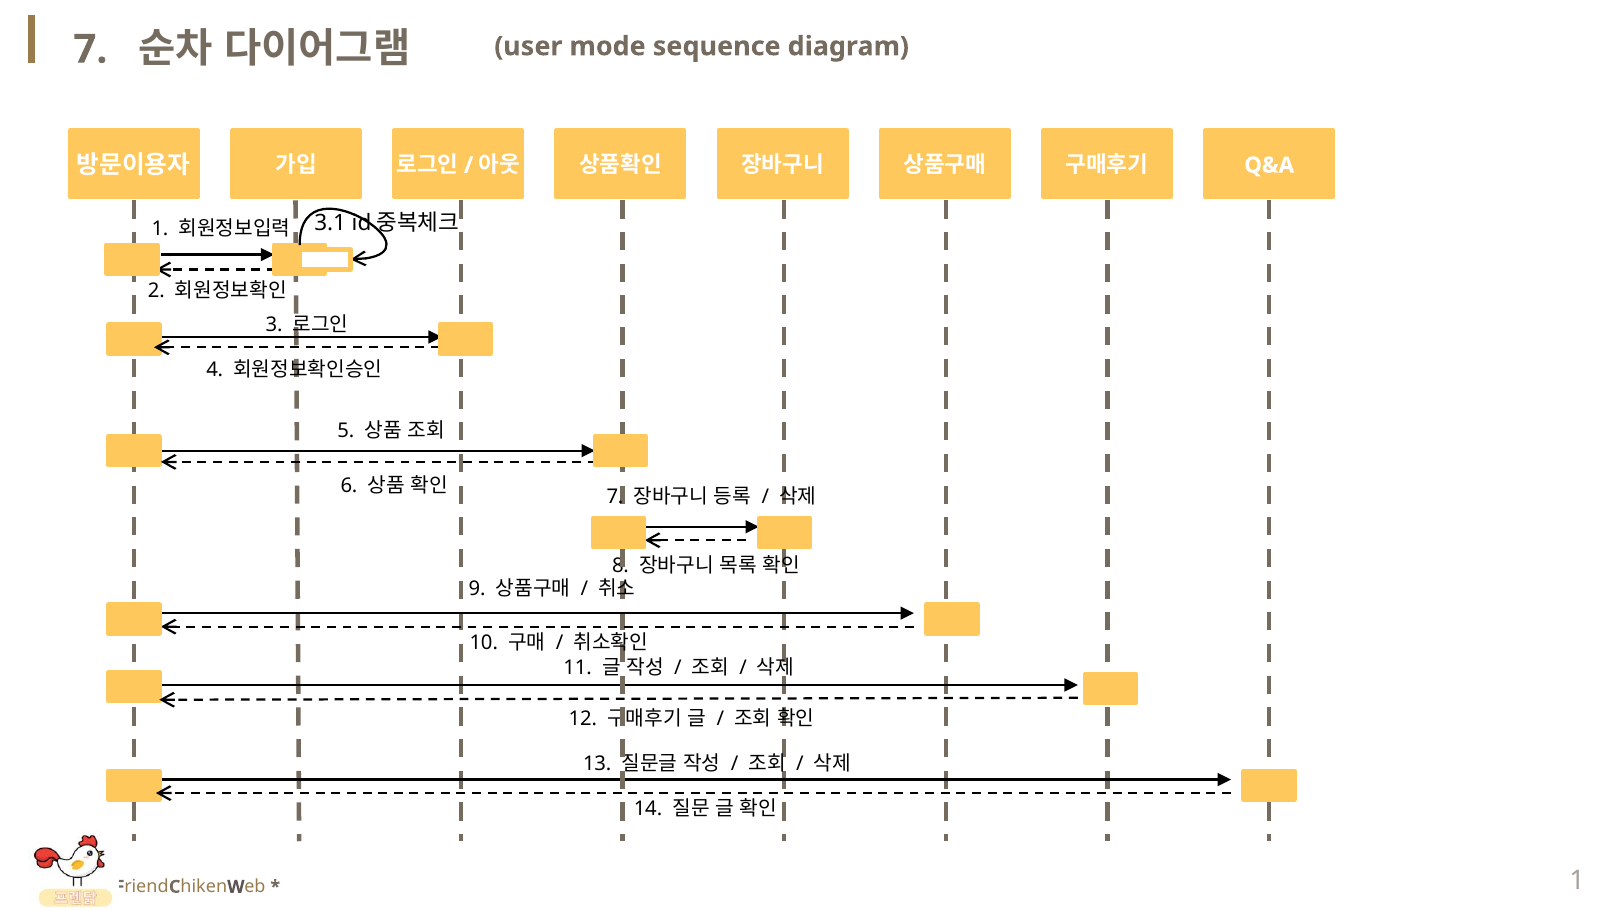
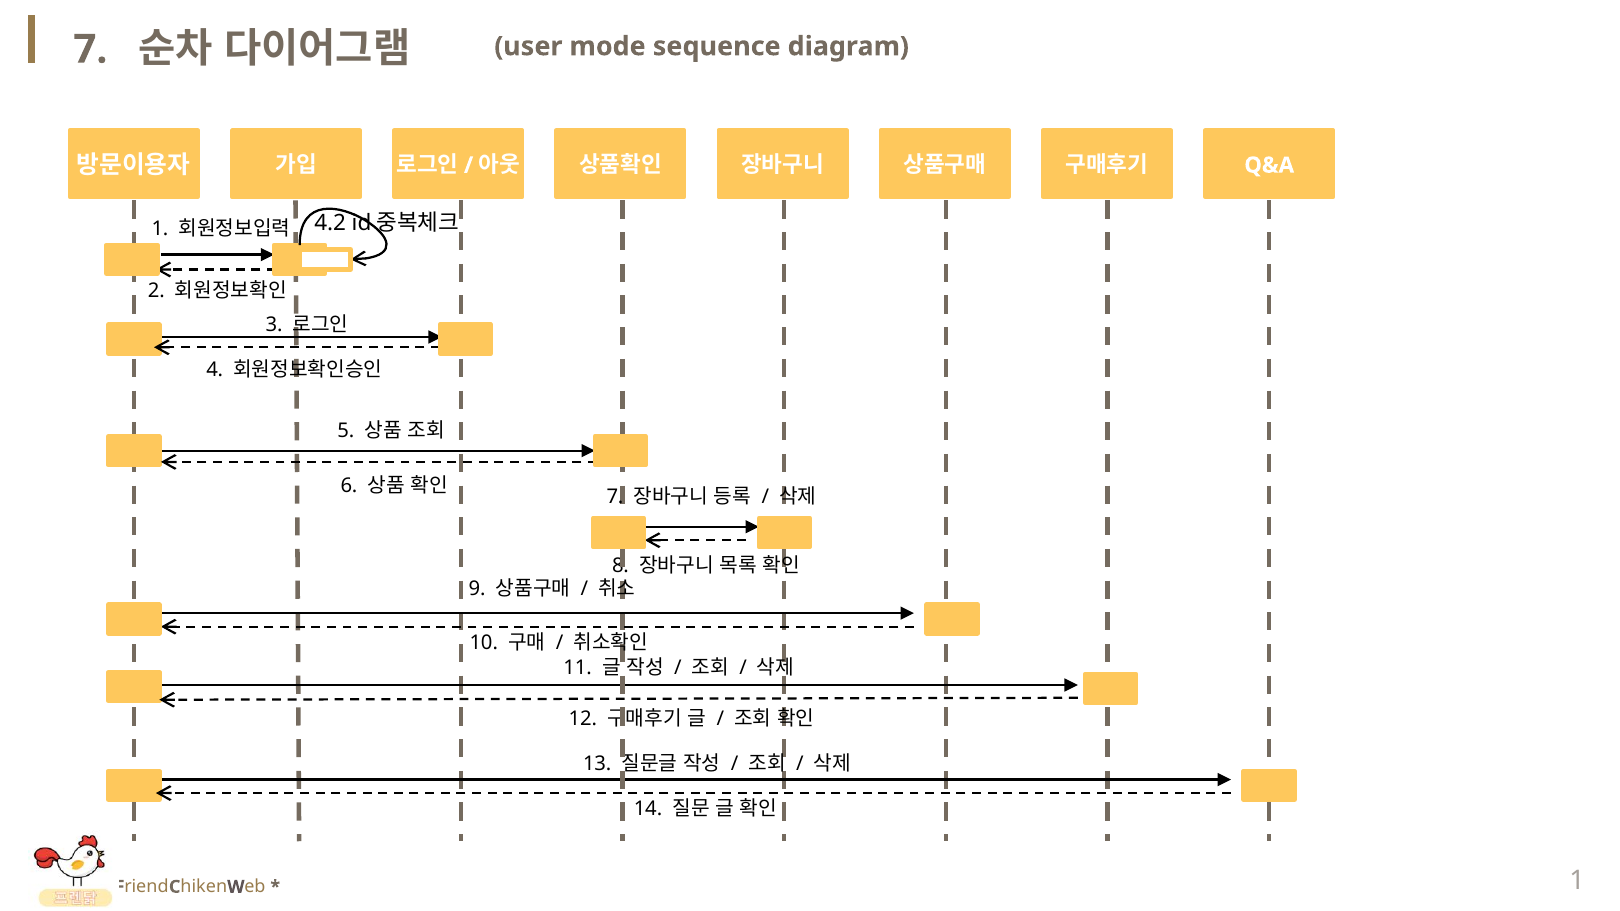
3.1: 3.1 -> 4.2 (330, 223)
